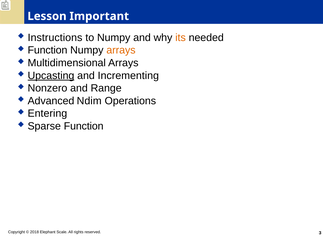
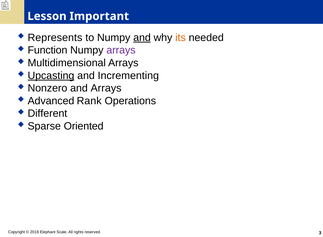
Instructions: Instructions -> Represents (55, 38)
and underline: none -> present (142, 38)
arrays colour: orange -> purple (121, 50)
and Range: Range -> Arrays (106, 88)
Ndim: Ndim -> Rank (89, 101)
Entering: Entering -> Different (47, 113)
Sparse Function: Function -> Oriented (84, 126)
